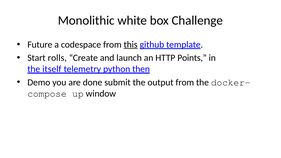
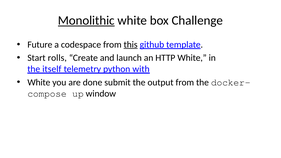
Monolithic underline: none -> present (86, 20)
HTTP Points: Points -> White (192, 58)
then: then -> with (141, 69)
Demo: Demo -> White (39, 82)
